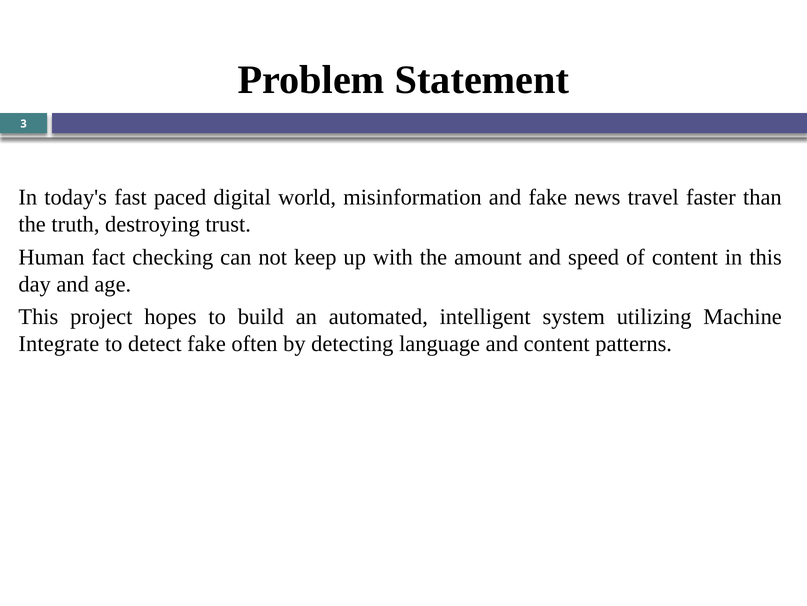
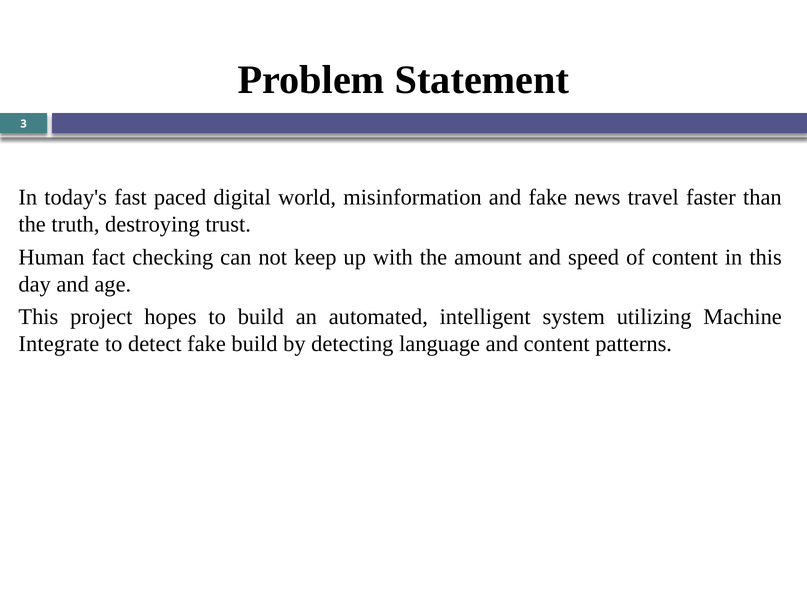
fake often: often -> build (254, 343)
